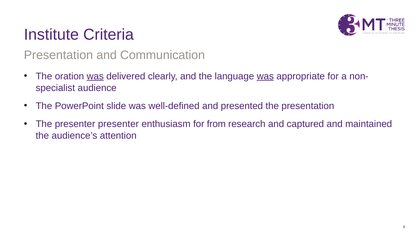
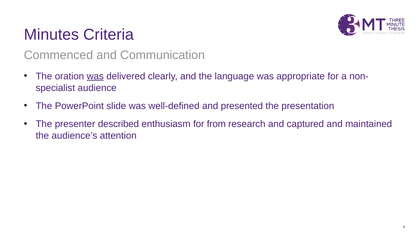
Institute: Institute -> Minutes (51, 35)
Presentation: Presentation -> Commenced (58, 55)
was underline: present -> none (265, 76)
presenter presenter: presenter -> described (118, 124)
